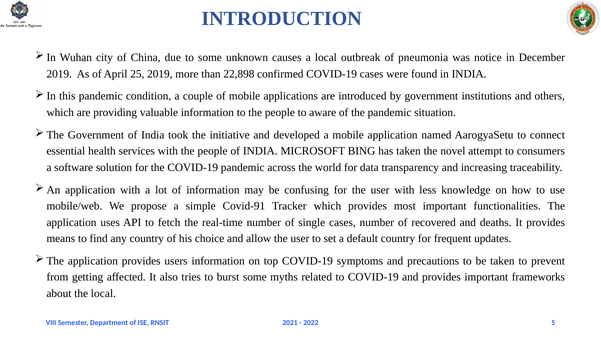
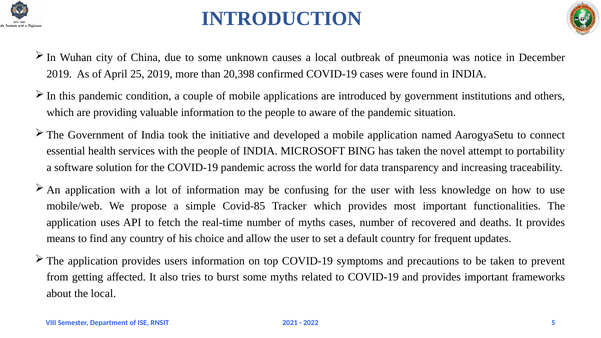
22,898: 22,898 -> 20,398 (239, 74)
consumers: consumers -> portability (541, 151)
Covid-91: Covid-91 -> Covid-85 (244, 206)
of single: single -> myths (312, 222)
